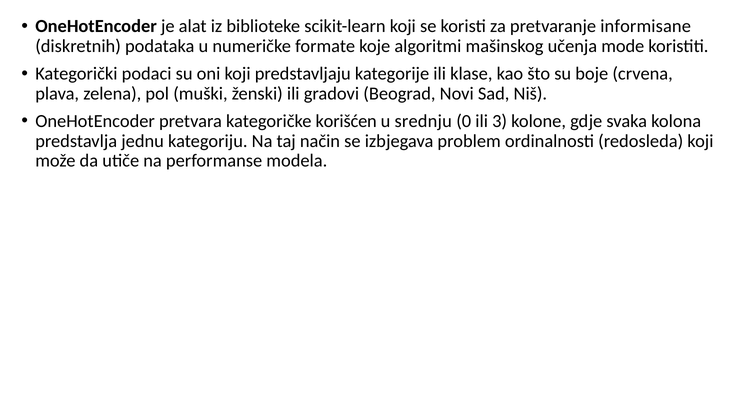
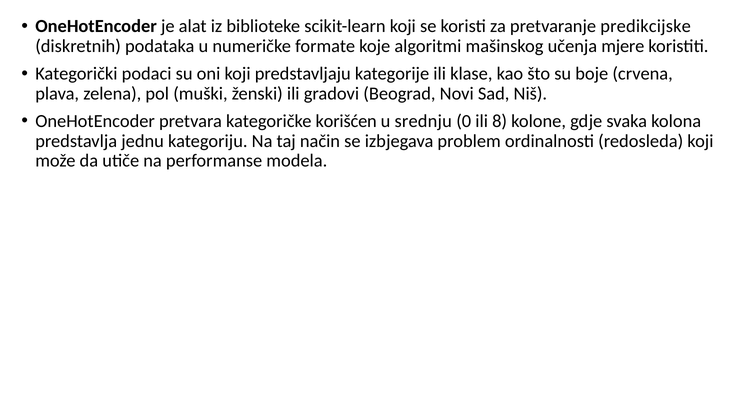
informisane: informisane -> predikcijske (646, 26)
mode: mode -> mjere (623, 46)
3: 3 -> 8 (500, 121)
